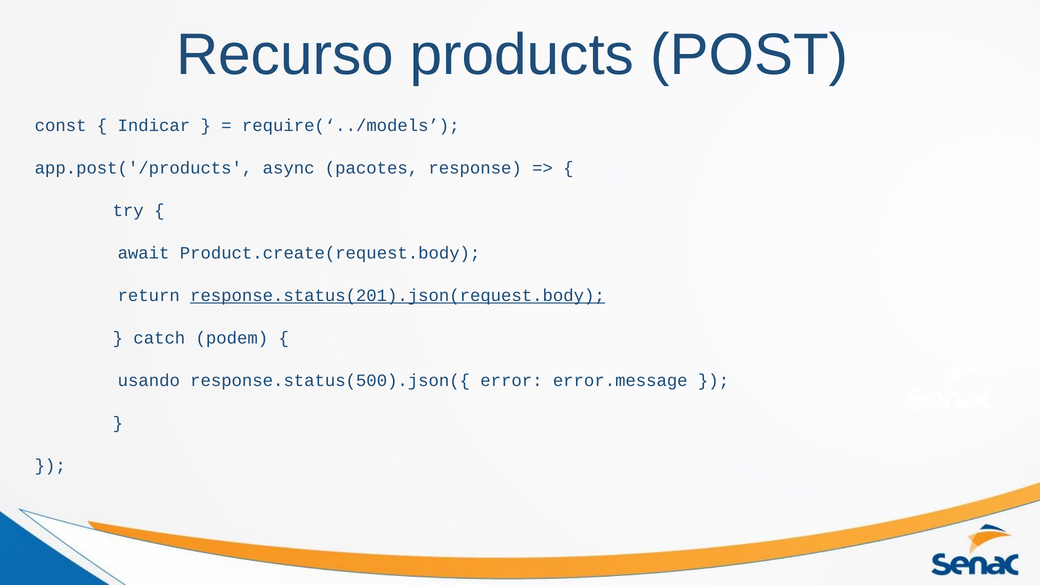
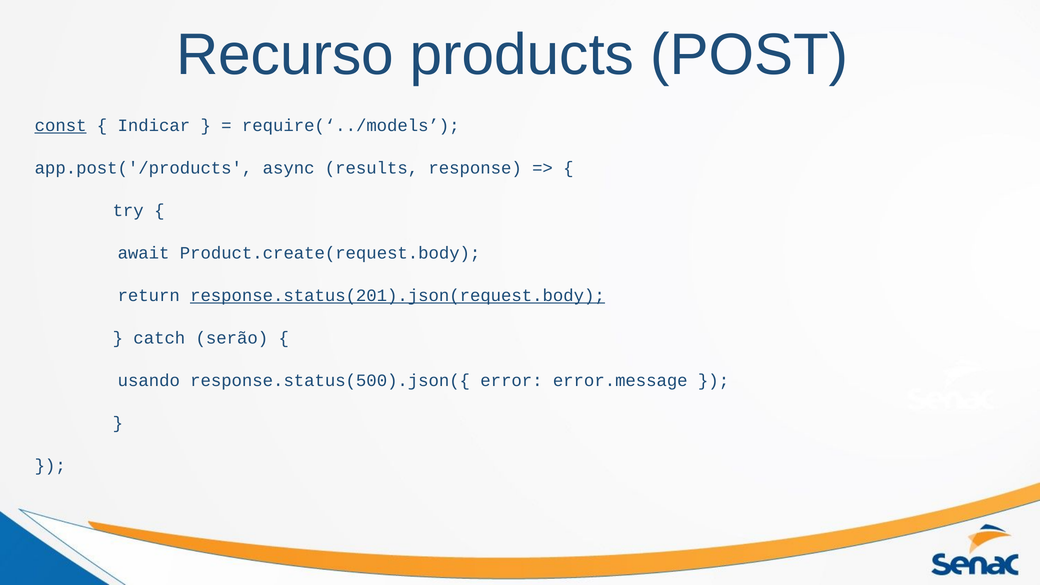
const underline: none -> present (61, 126)
pacotes: pacotes -> results (372, 168)
podem: podem -> serão (232, 338)
